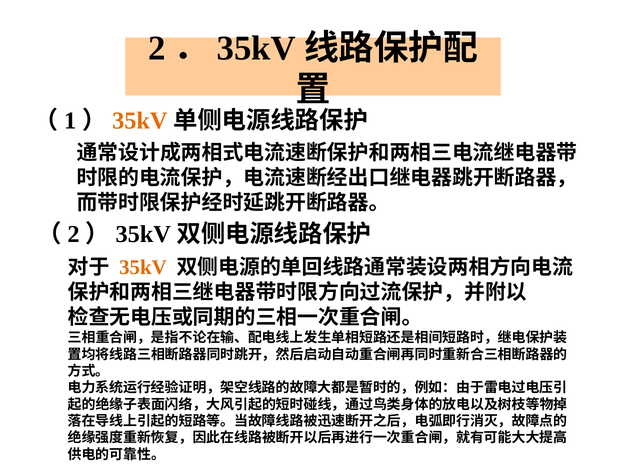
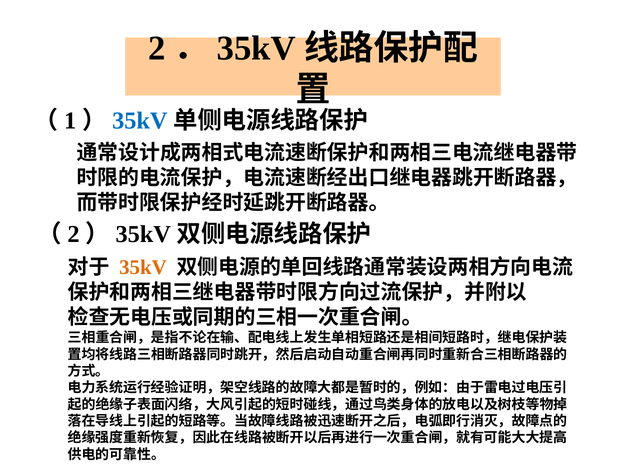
35kV colour: orange -> blue (140, 121)
